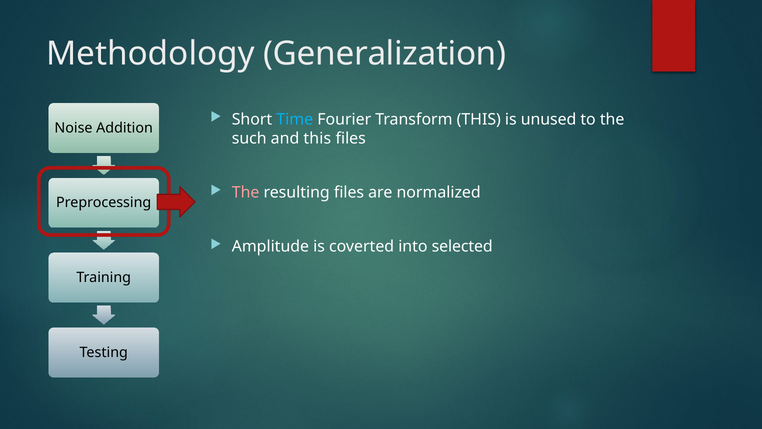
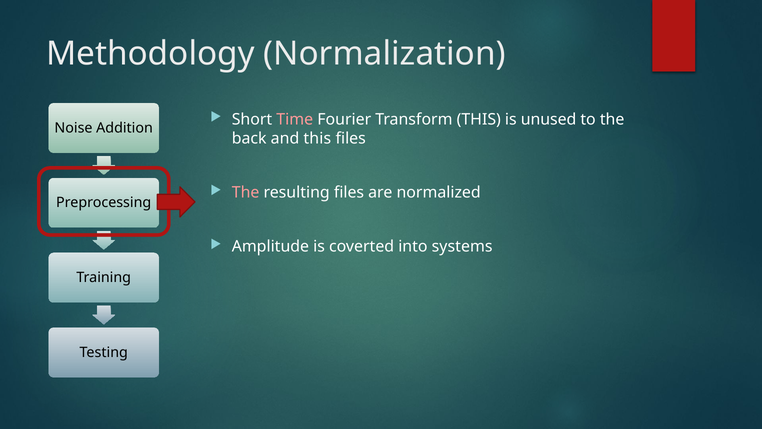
Generalization: Generalization -> Normalization (385, 54)
Time colour: light blue -> pink (295, 119)
such: such -> back (249, 138)
selected: selected -> systems (462, 247)
